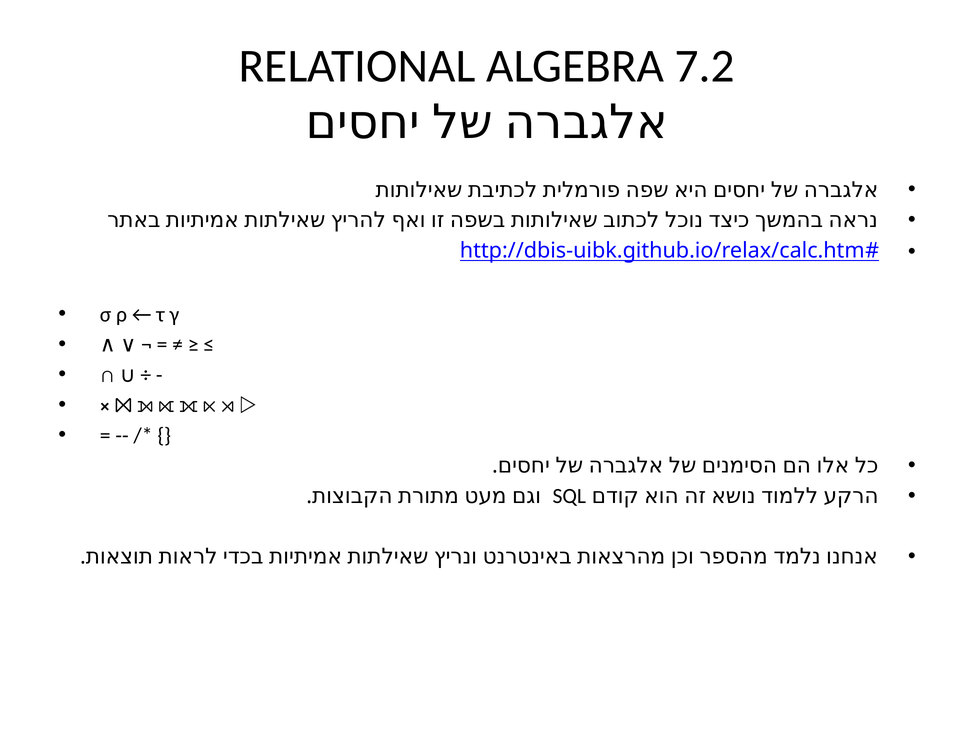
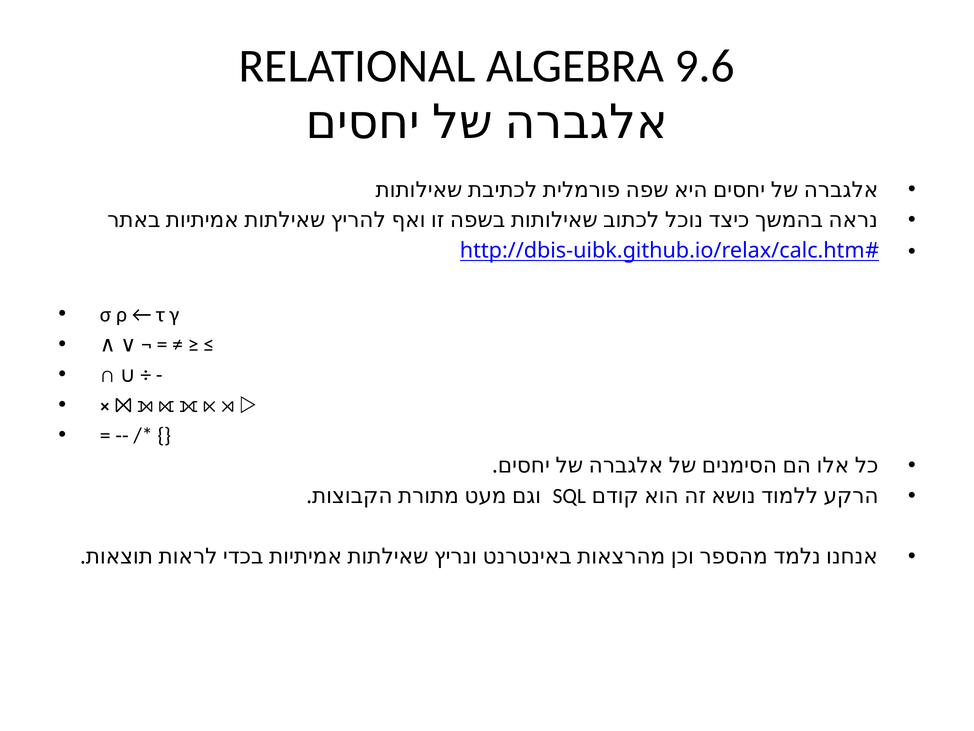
7.2: 7.2 -> 9.6 (705, 66)
